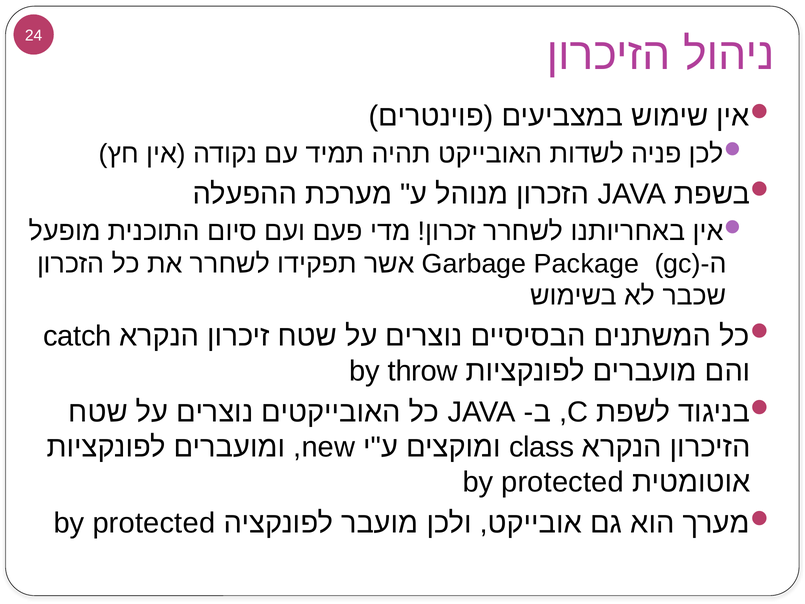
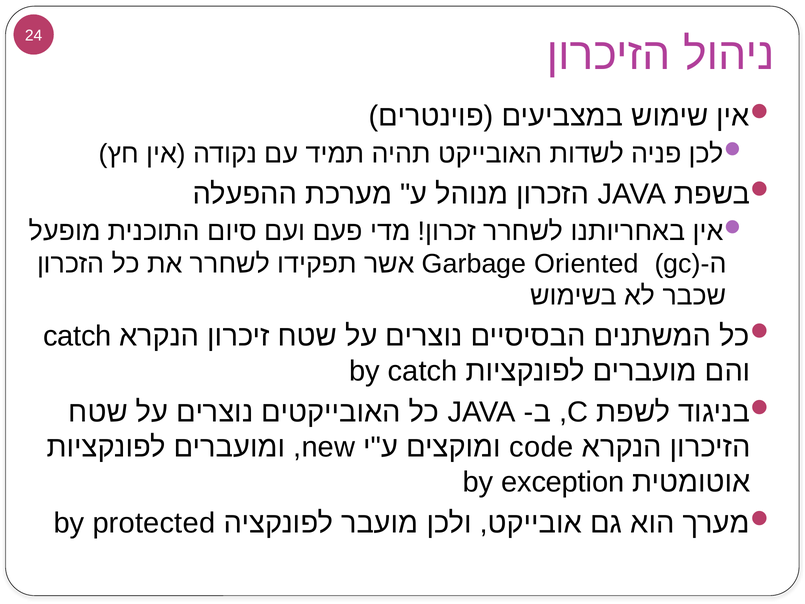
Package: Package -> Oriented (587, 264)
by throw: throw -> catch (423, 371)
class: class -> code (541, 447)
protected: protected -> exception (563, 482)
